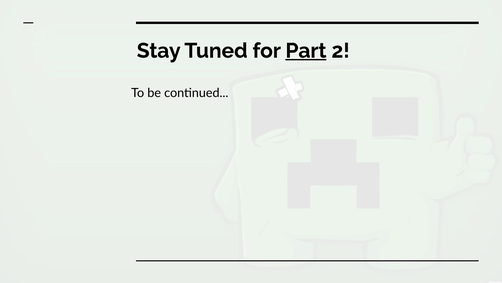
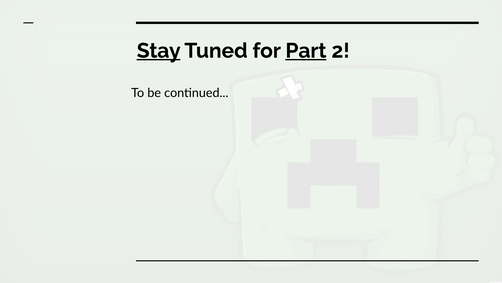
Stay underline: none -> present (159, 51)
